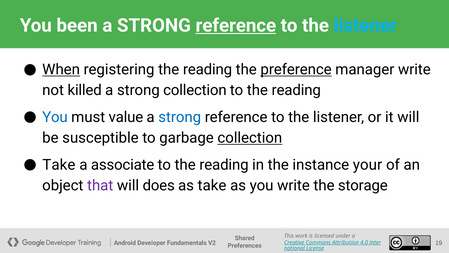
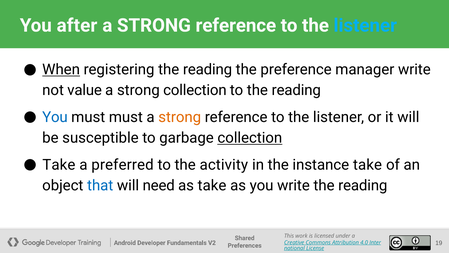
been: been -> after (77, 25)
reference underline: present -> none (236, 25)
preference underline: present -> none (296, 69)
killed: killed -> value (85, 90)
must value: value -> must (126, 117)
strong colour: blue -> orange (180, 117)
associate: associate -> preferred (123, 165)
reading: reading -> activity (224, 165)
instance your: your -> take (368, 165)
that colour: purple -> blue (100, 185)
does: does -> need (159, 185)
storage: storage -> reading (363, 185)
